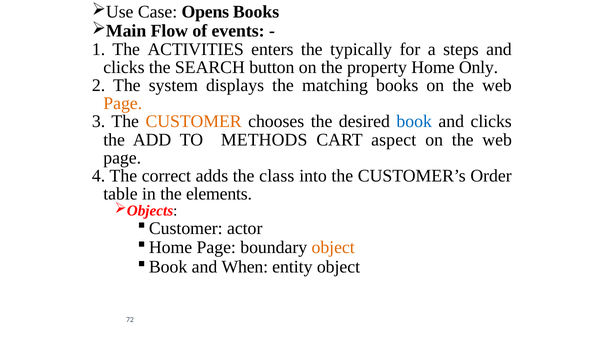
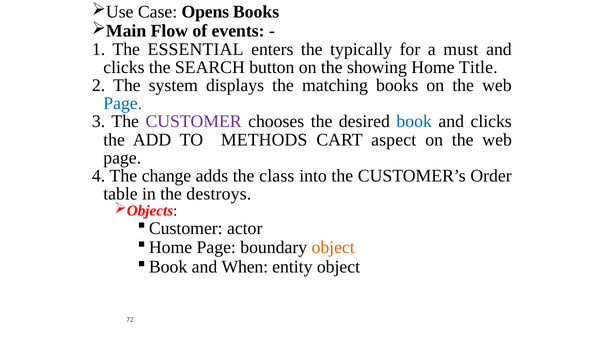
ACTIVITIES: ACTIVITIES -> ESSENTIAL (195, 49)
steps: steps -> must (461, 49)
property: property -> showing (377, 67)
Only: Only -> Title (478, 67)
Page colour: orange -> blue (123, 103)
CUSTOMER colour: orange -> purple (194, 122)
correct: correct -> change (167, 176)
elements: elements -> destroys (219, 194)
